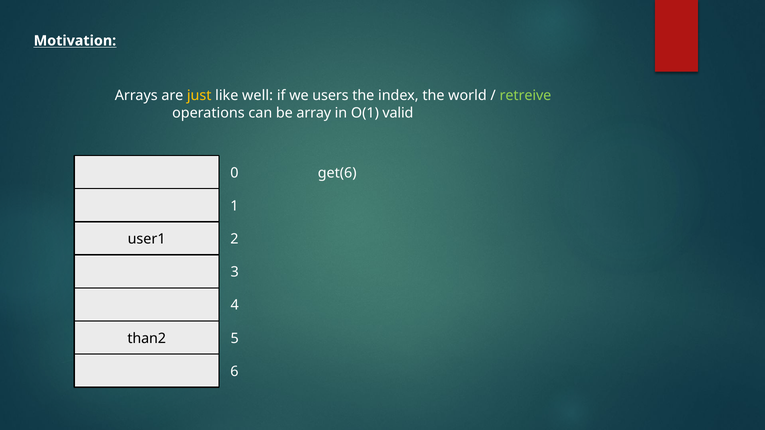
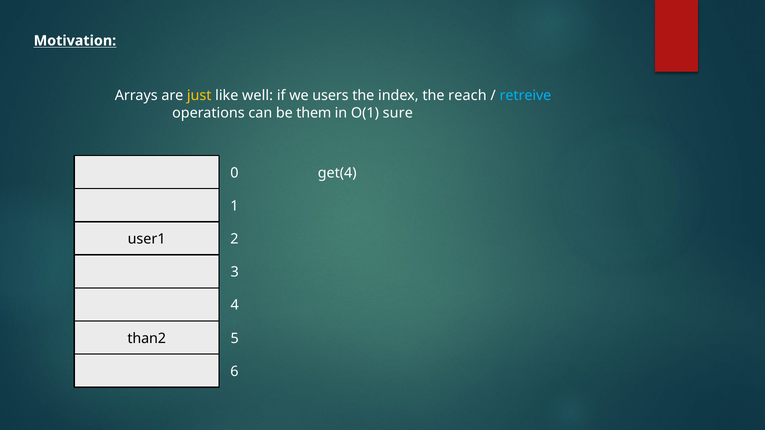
world: world -> reach (467, 96)
retreive colour: light green -> light blue (525, 96)
array: array -> them (314, 113)
valid: valid -> sure (398, 113)
get(6: get(6 -> get(4 (337, 173)
